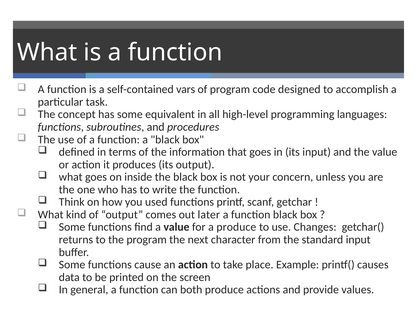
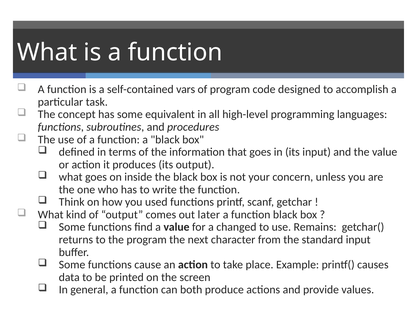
a produce: produce -> changed (236, 227)
Changes: Changes -> Remains (315, 227)
